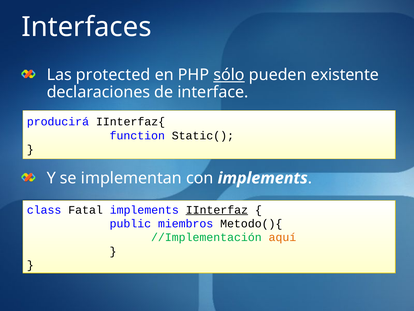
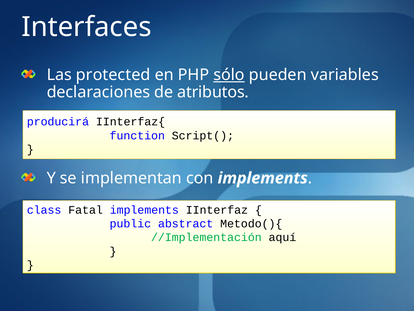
existente: existente -> variables (345, 75)
interface: interface -> atributos (213, 92)
Static(: Static( -> Script( (203, 135)
IInterfaz underline: present -> none (217, 210)
miembros: miembros -> abstract (186, 223)
aquí colour: orange -> black (282, 237)
